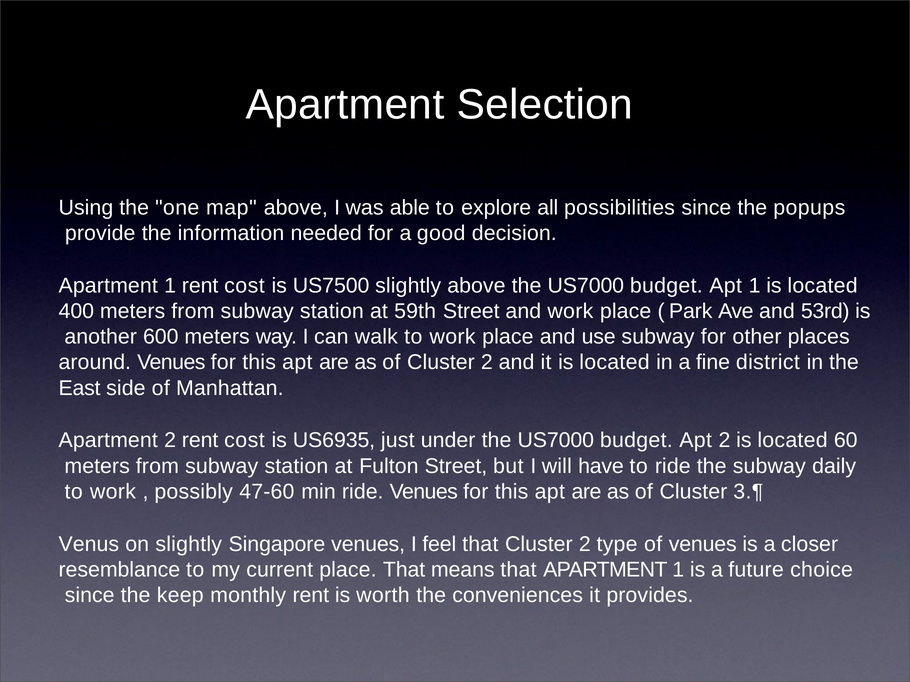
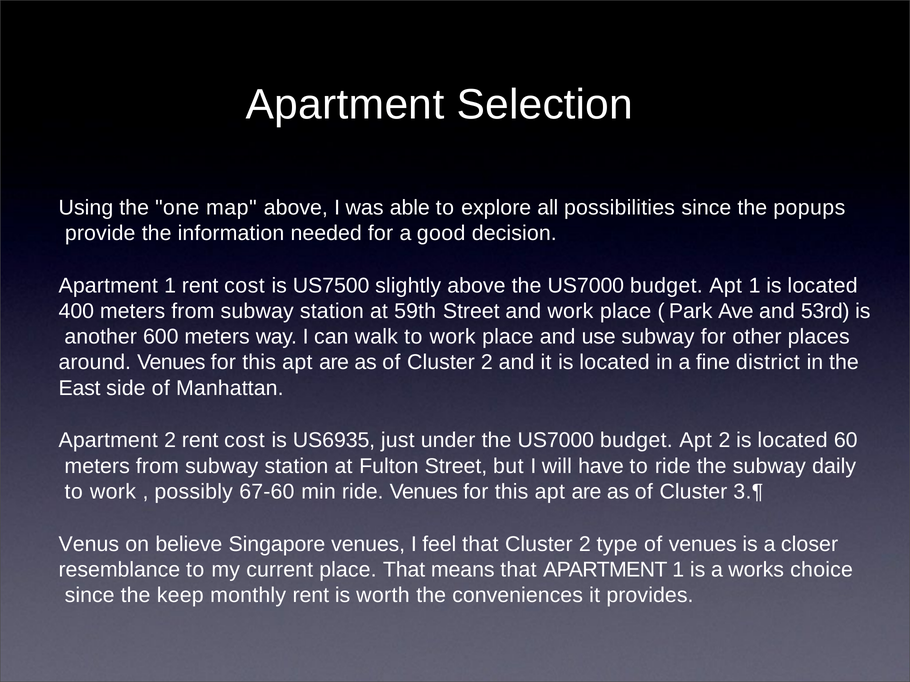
47-60: 47-60 -> 67-60 (267, 492)
on slightly: slightly -> believe (189, 544)
future: future -> works (756, 570)
